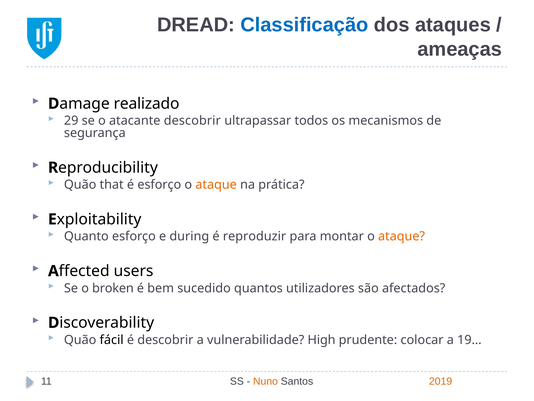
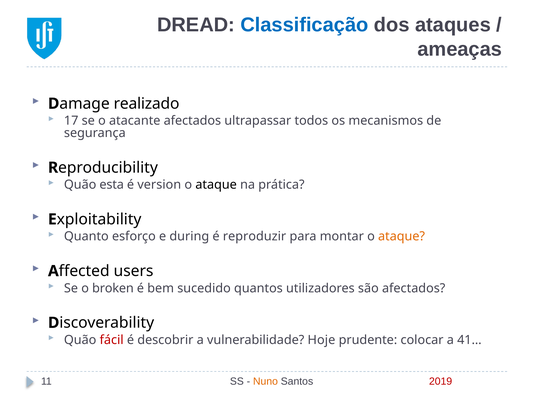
29: 29 -> 17 (71, 121)
atacante descobrir: descobrir -> afectados (192, 121)
that: that -> esta (112, 185)
é esforço: esforço -> version (159, 185)
ataque colour: orange -> black (216, 185)
fácil colour: black -> red (112, 340)
High: High -> Hoje (321, 340)
19…: 19… -> 41… (469, 340)
2019 colour: orange -> red (441, 381)
